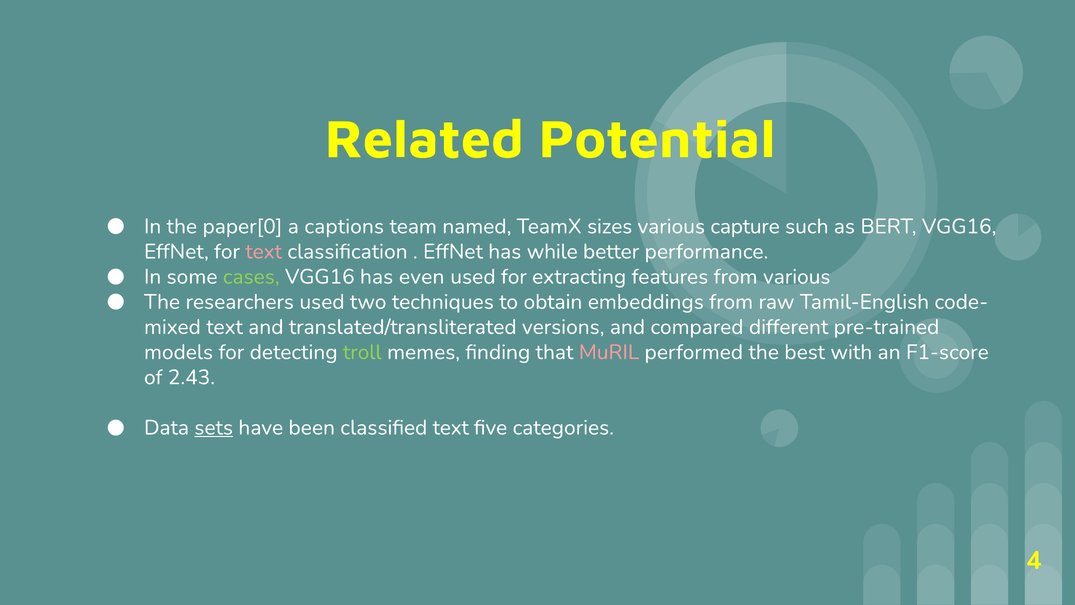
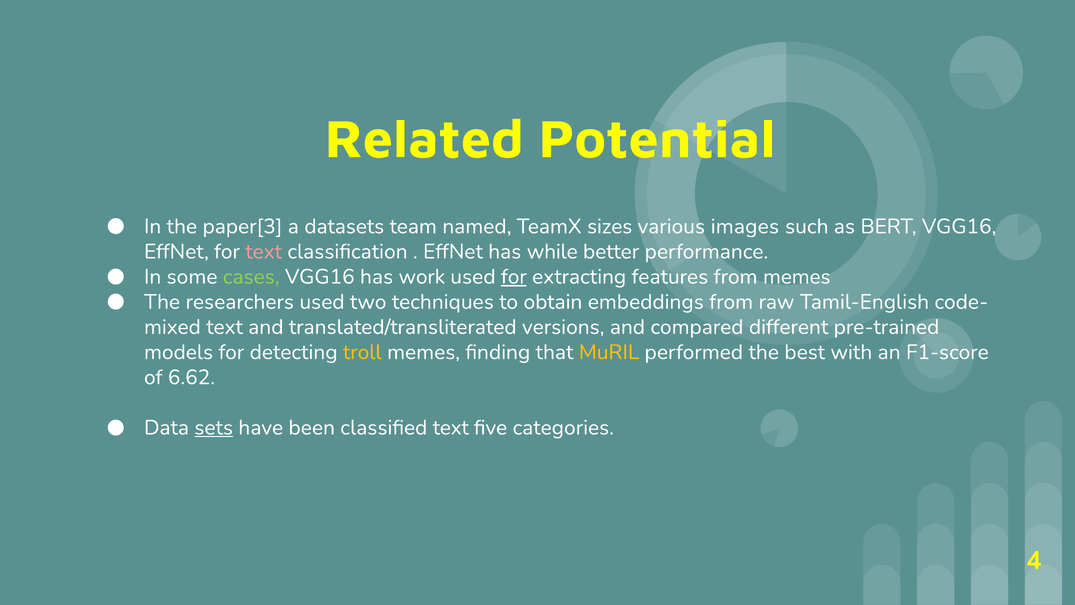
paper[0: paper[0 -> paper[3 (242, 226)
captions: captions -> datasets (344, 226)
capture: capture -> images (745, 226)
even: even -> work (422, 277)
for underline: none -> present (514, 277)
from various: various -> memes (797, 277)
troll colour: light green -> yellow (362, 352)
MuRIL colour: pink -> yellow (609, 352)
2.43: 2.43 -> 6.62 (191, 377)
